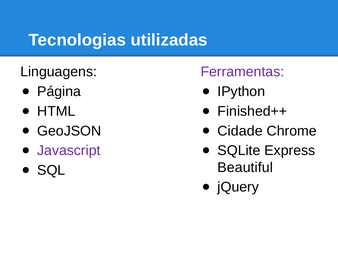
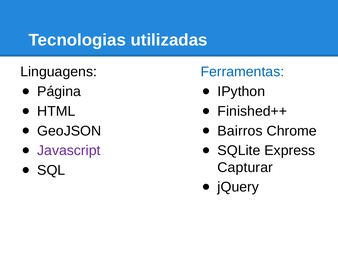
Ferramentas colour: purple -> blue (242, 72)
Cidade: Cidade -> Bairros (240, 131)
Beautiful: Beautiful -> Capturar (245, 168)
